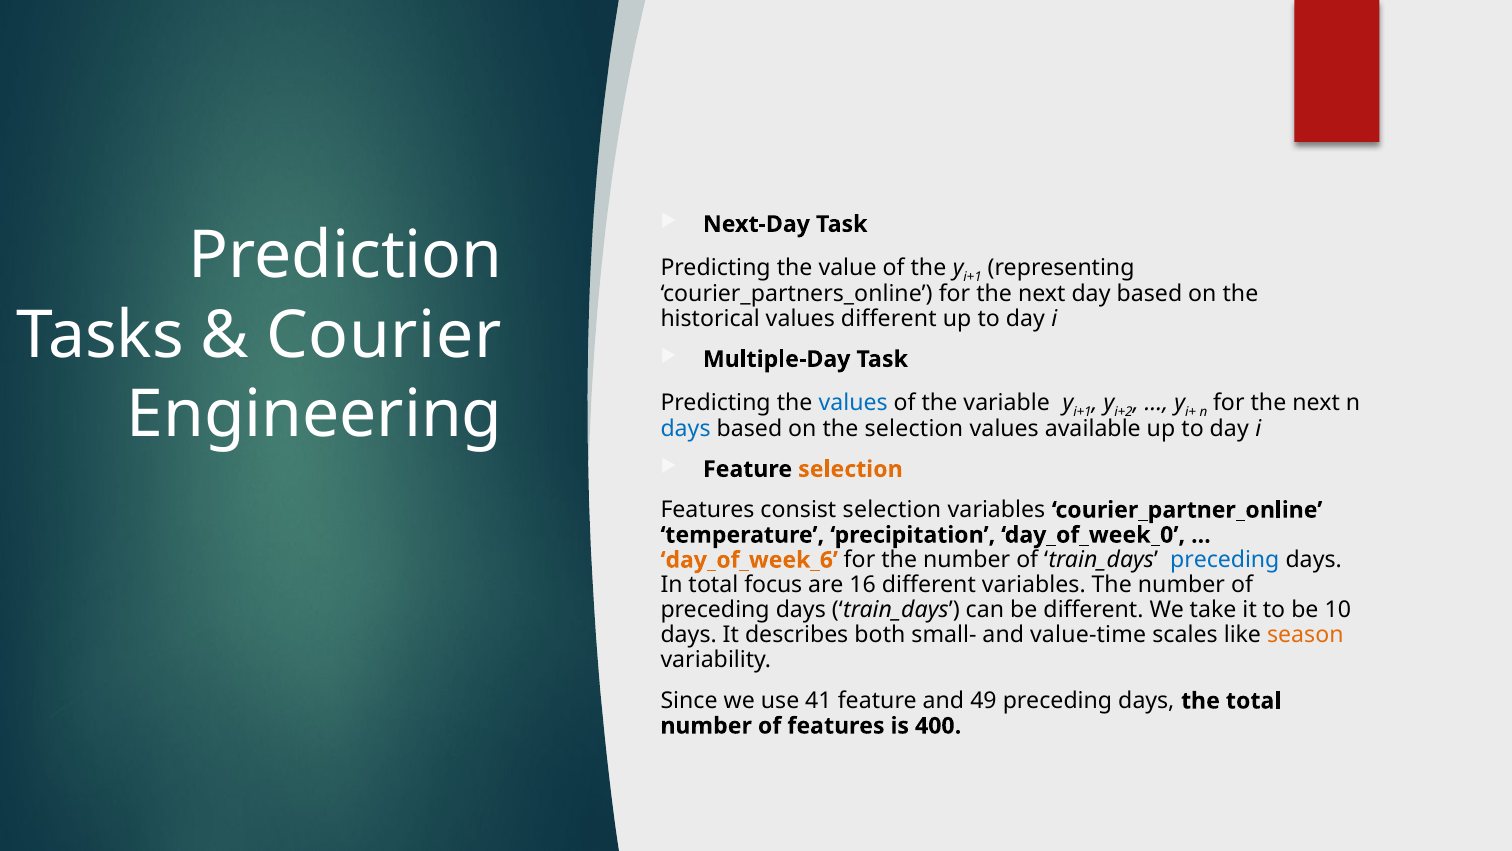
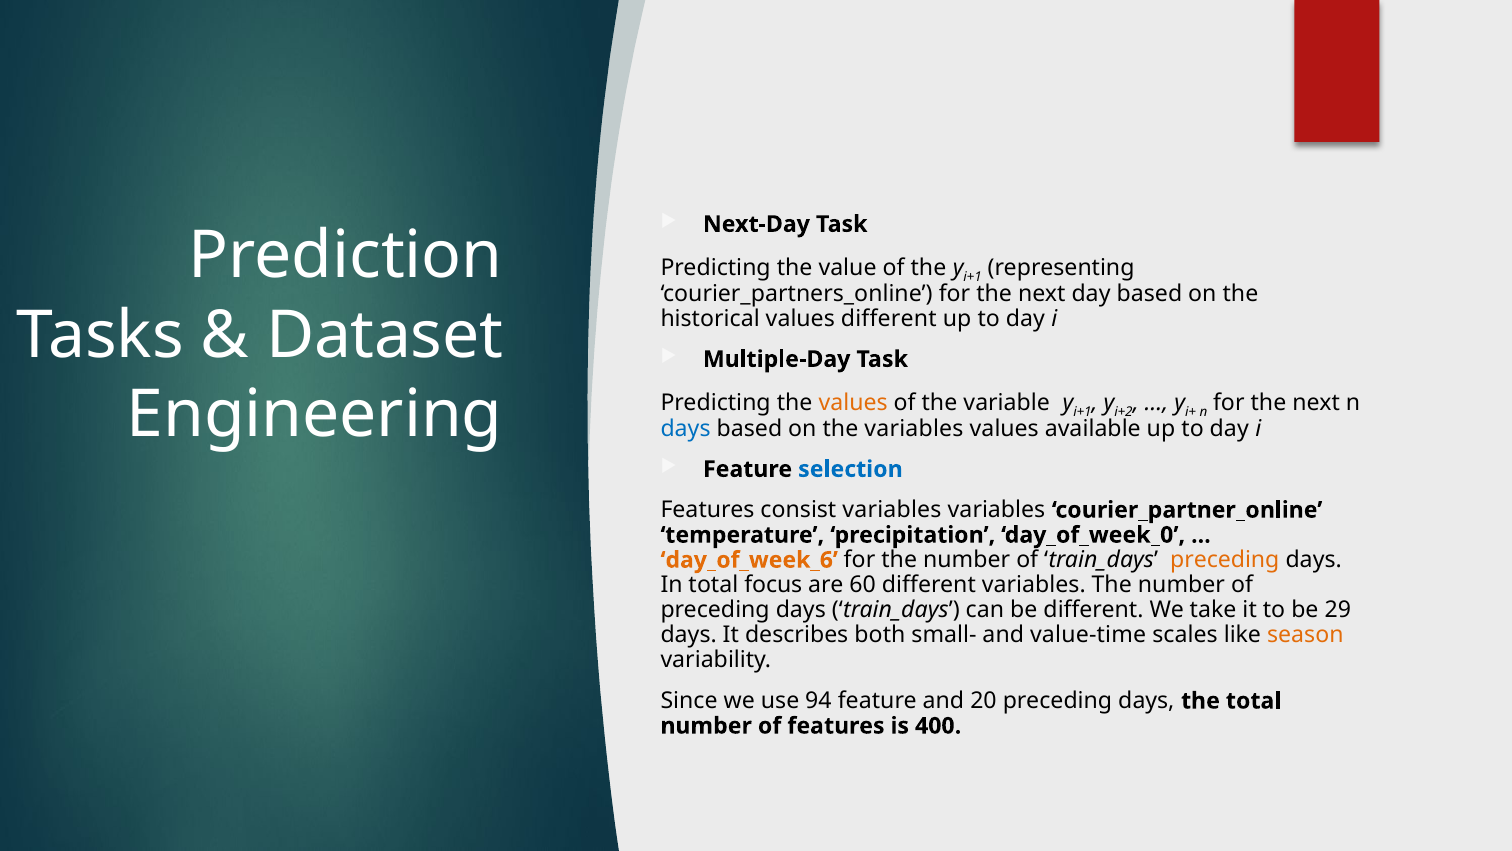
Courier: Courier -> Dataset (385, 335)
values colour: blue -> orange (853, 403)
the selection: selection -> variables (914, 428)
selection colour: orange -> blue (850, 469)
consist selection: selection -> variables (892, 510)
preceding colour: blue -> orange (1225, 560)
16: 16 -> 60 (863, 585)
10: 10 -> 29 (1338, 610)
41: 41 -> 94 (818, 701)
49: 49 -> 20 (983, 701)
